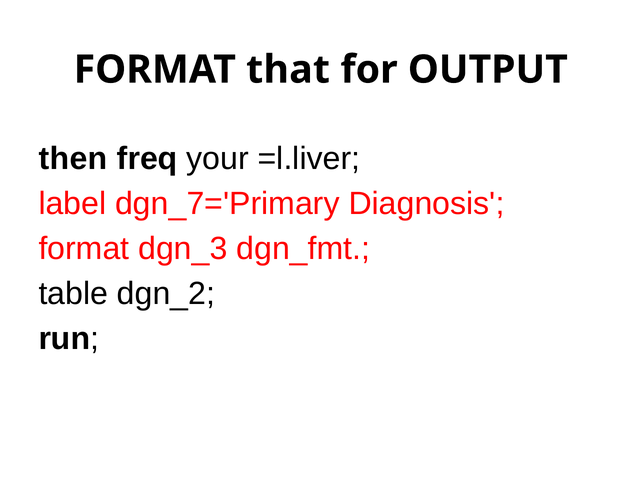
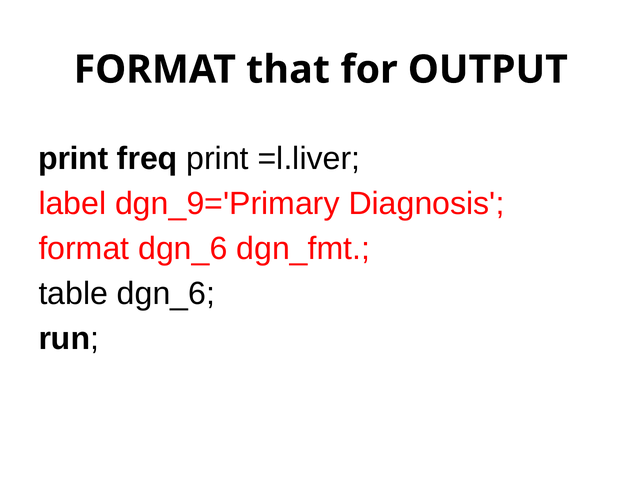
then: then -> print (73, 158)
freq your: your -> print (218, 158)
dgn_7='Primary: dgn_7='Primary -> dgn_9='Primary (227, 203)
format dgn_3: dgn_3 -> dgn_6 (183, 248)
table dgn_2: dgn_2 -> dgn_6 (166, 293)
